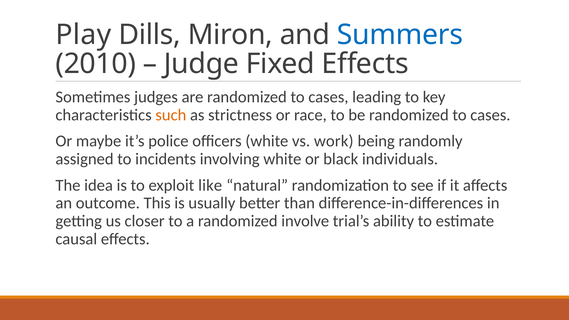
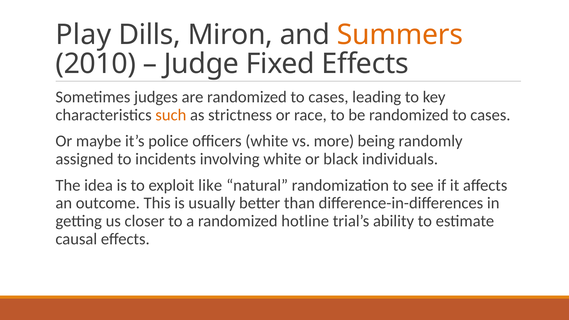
Summers colour: blue -> orange (400, 35)
work: work -> more (334, 141)
involve: involve -> hotline (305, 221)
